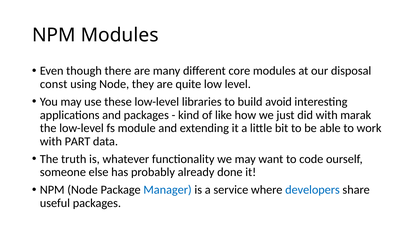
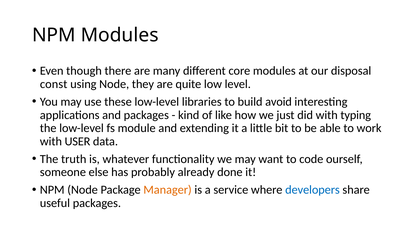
marak: marak -> typing (356, 115)
PART: PART -> USER (78, 142)
Manager colour: blue -> orange (168, 190)
